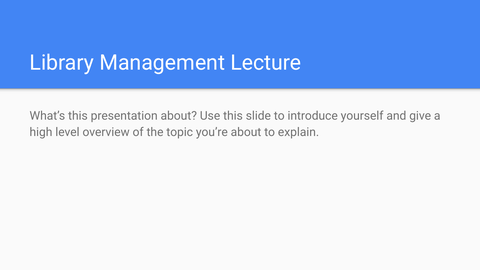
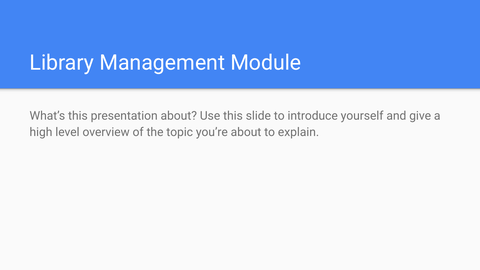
Lecture: Lecture -> Module (266, 63)
